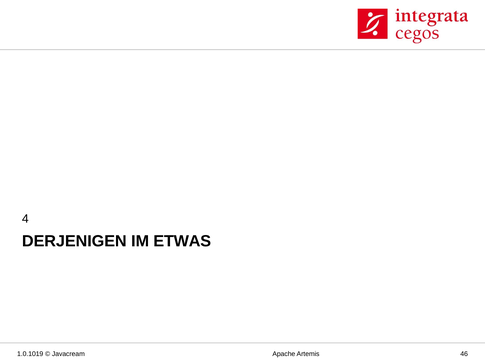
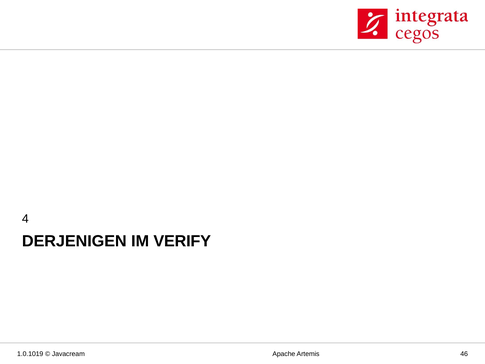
ETWAS: ETWAS -> VERIFY (182, 241)
